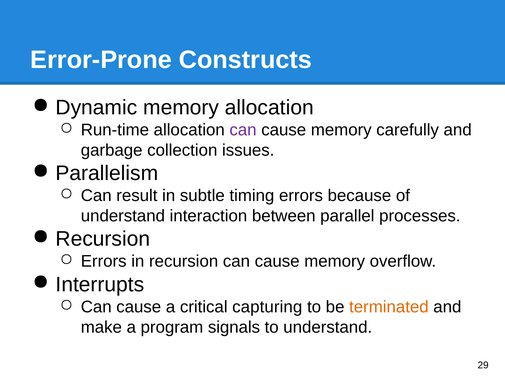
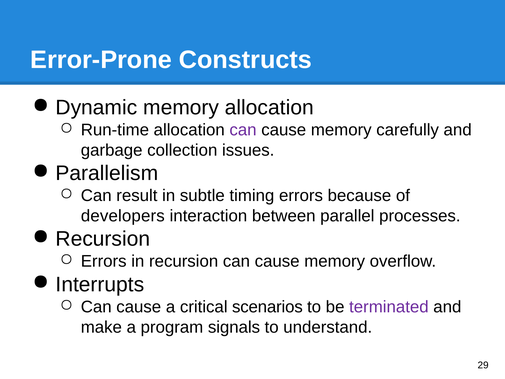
understand: understand -> developers (123, 216)
capturing: capturing -> scenarios (267, 307)
terminated colour: orange -> purple (389, 307)
